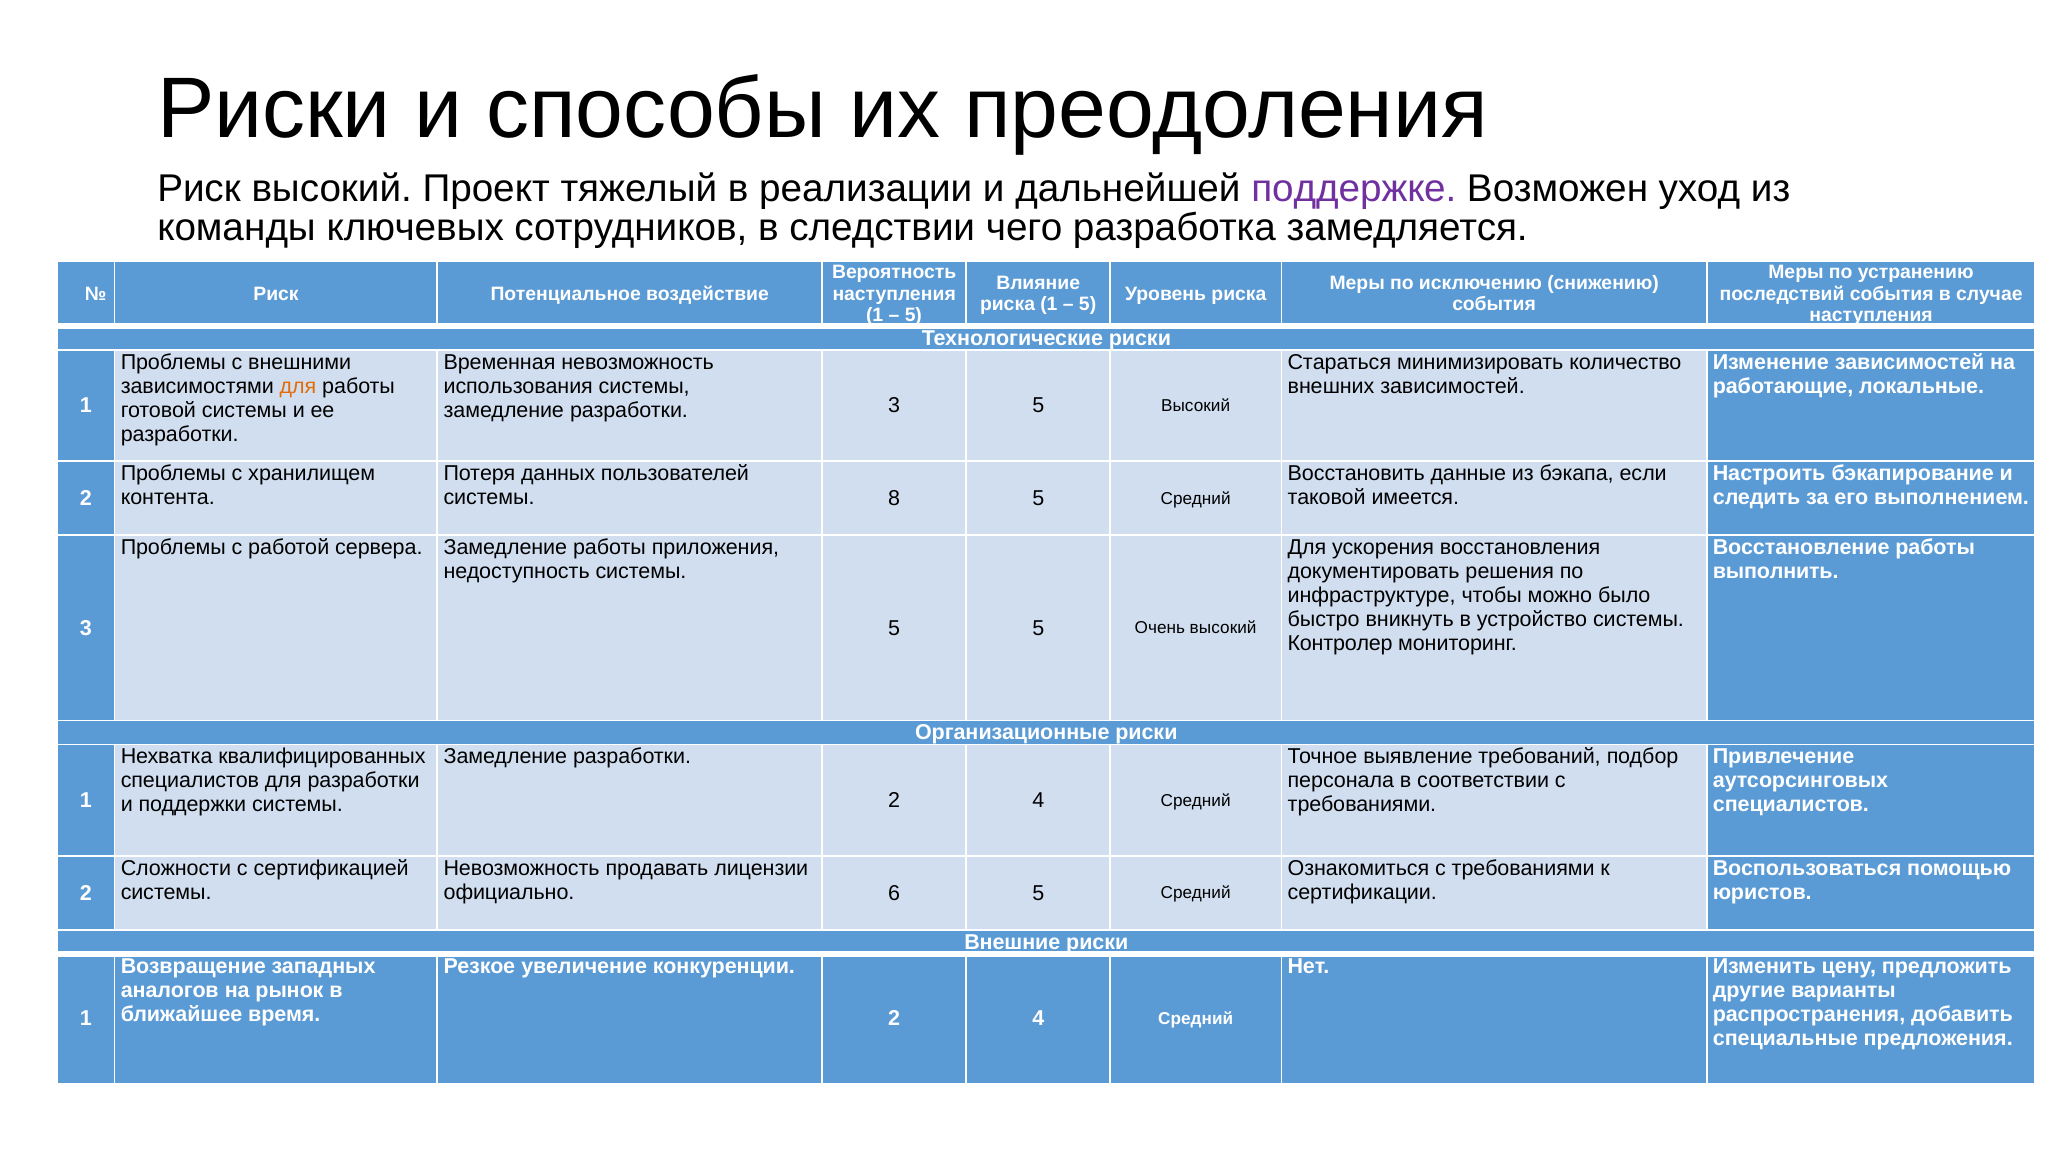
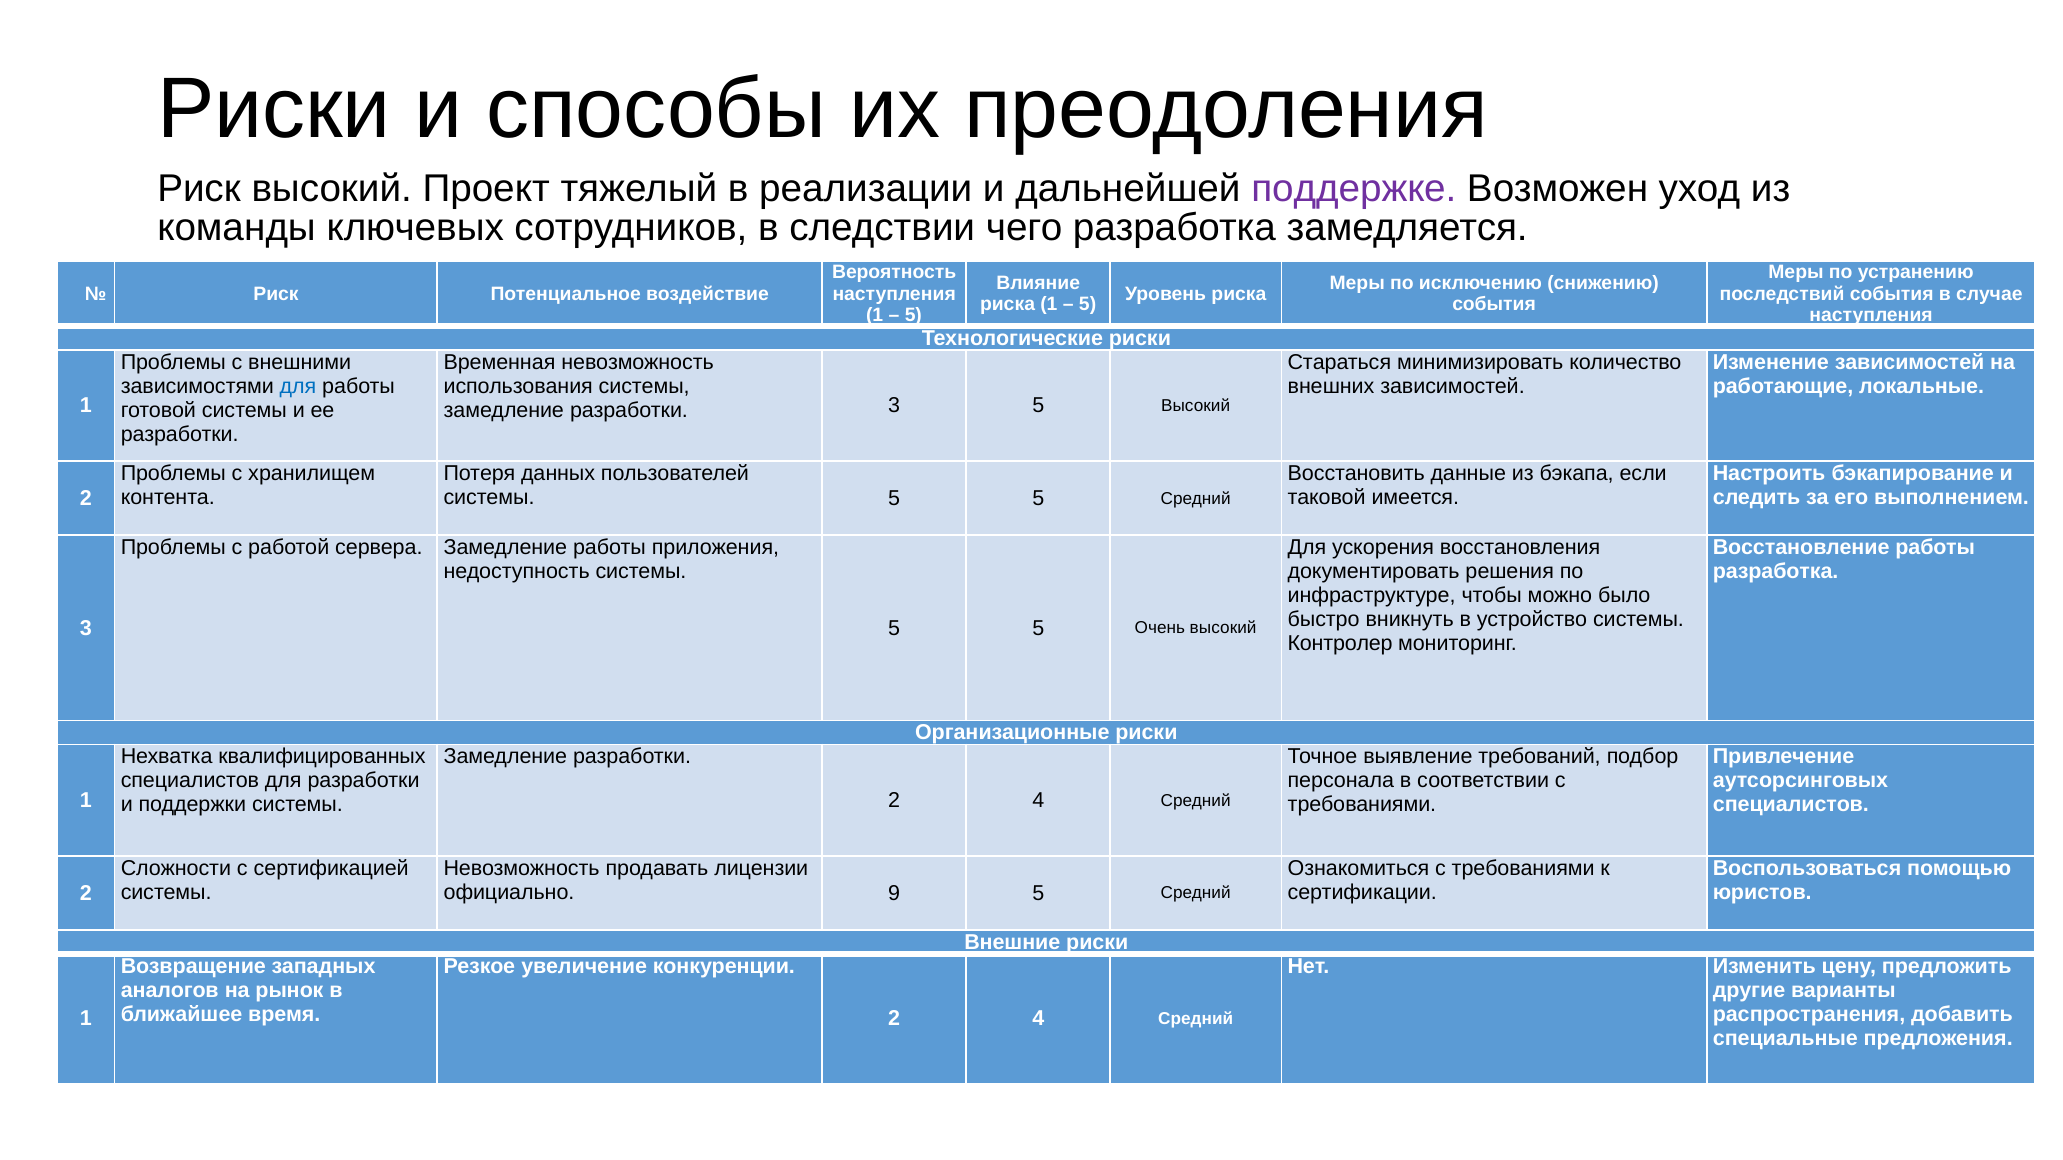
для colour: orange -> blue (298, 386)
8: 8 -> 5 (894, 499)
выполнить: выполнить -> разработка (1776, 572)
6: 6 -> 9 (894, 893)
